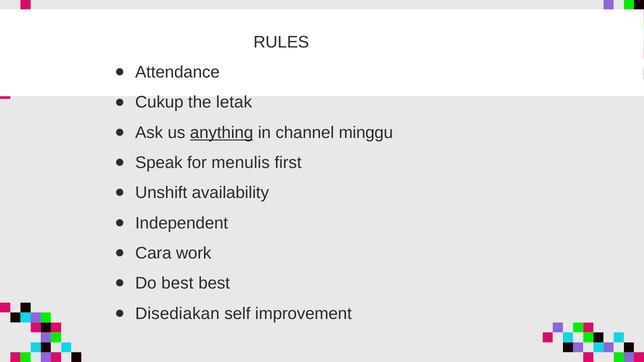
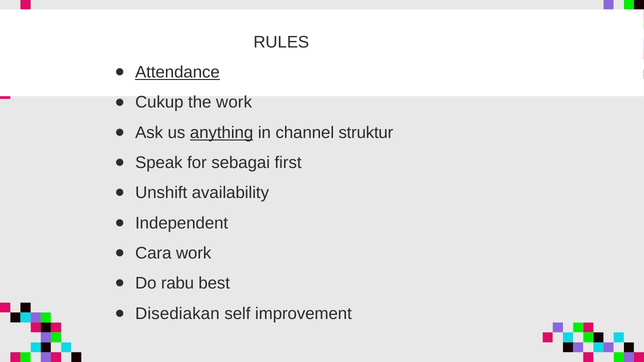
Attendance underline: none -> present (177, 72)
the letak: letak -> work (234, 102)
minggu: minggu -> struktur (366, 133)
menulis: menulis -> sebagai (241, 163)
Do best: best -> rabu (178, 284)
